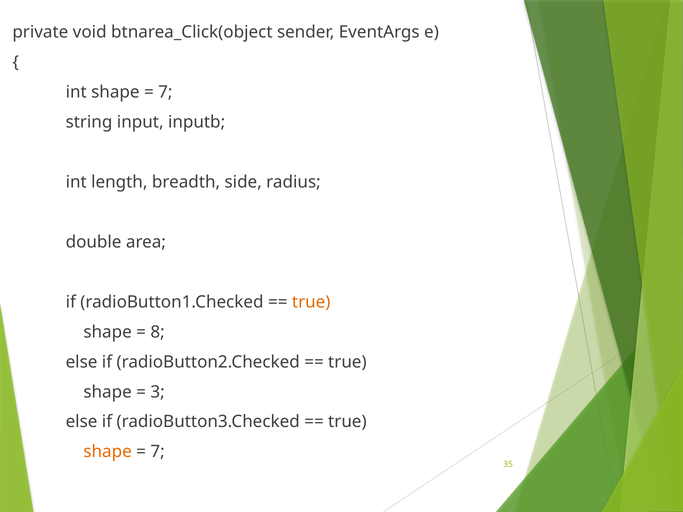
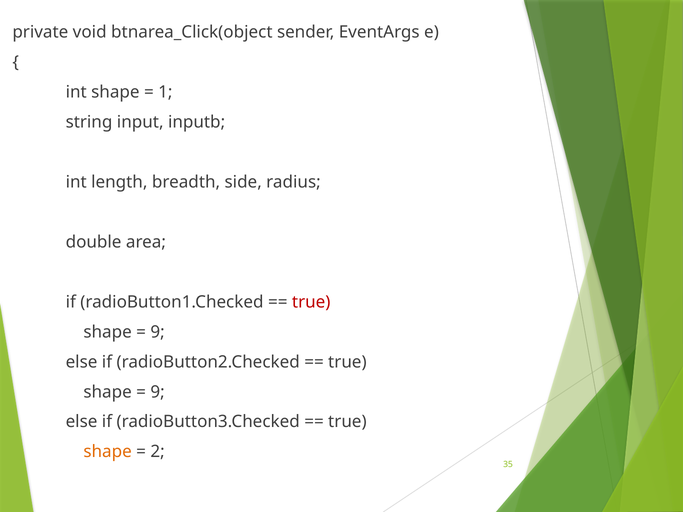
7: 7 -> 1 (165, 92)
true colour: orange -> red (311, 302)
8: 8 -> 9 (158, 332)
3: 3 -> 9 (158, 392)
7: 7 -> 2 (158, 452)
